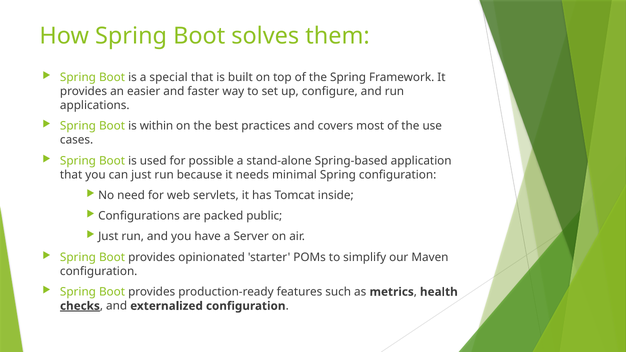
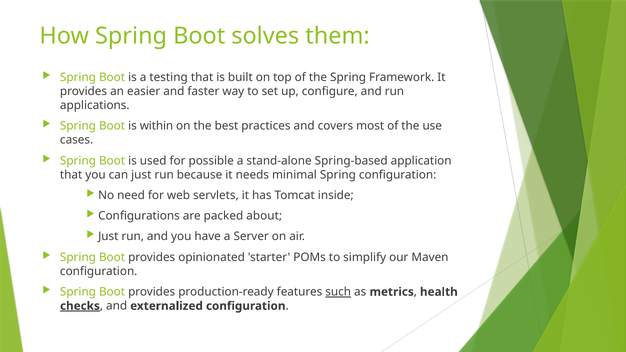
special: special -> testing (169, 77)
public: public -> about (264, 216)
such underline: none -> present (338, 292)
